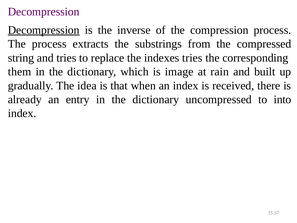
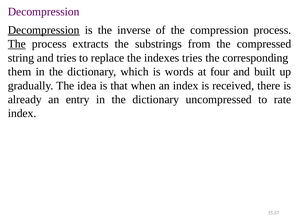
The underline: none -> present (17, 44)
image: image -> words (179, 72)
rain: rain -> four (220, 72)
into: into -> rate (282, 99)
